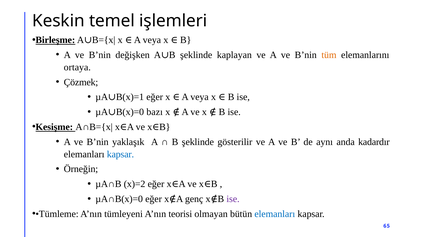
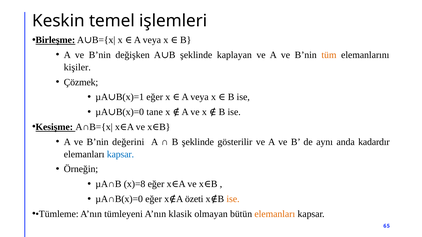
ortaya: ortaya -> kişiler (77, 67)
bazı: bazı -> tane (155, 112)
yaklaşık: yaklaşık -> değerini (128, 142)
x)=2: x)=2 -> x)=8 (135, 184)
genç: genç -> özeti (194, 199)
ise colour: purple -> orange (233, 199)
teorisi: teorisi -> klasik (180, 214)
elemanları colour: blue -> orange (275, 214)
